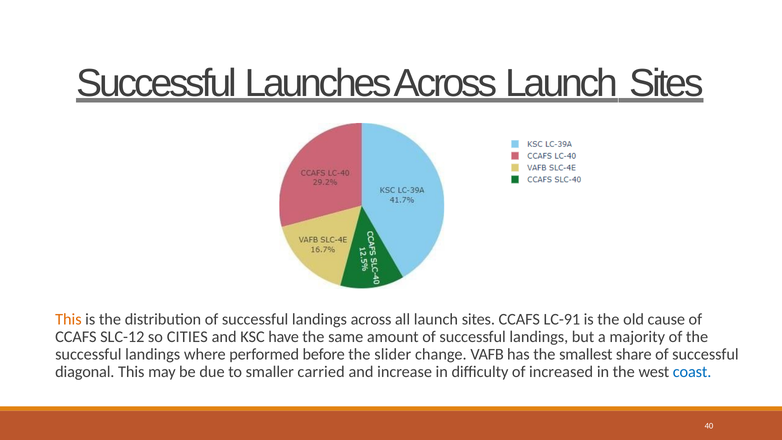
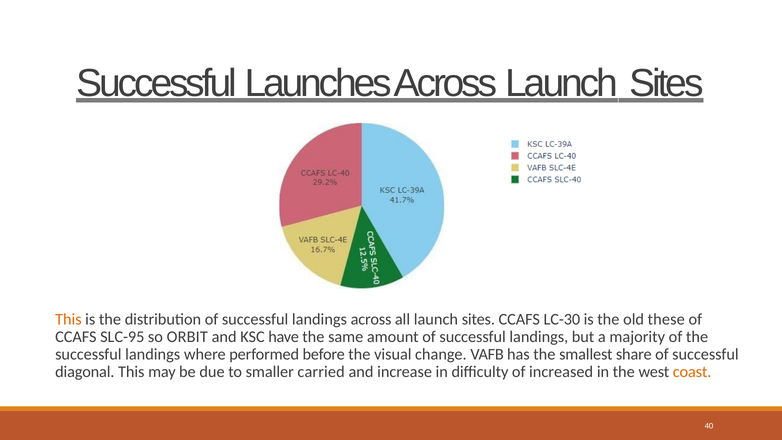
LC-91: LC-91 -> LC-30 (562, 319)
cause: cause -> these (666, 319)
SLC-12: SLC-12 -> SLC-95 (122, 337)
CITIES: CITIES -> ORBIT (187, 337)
slider: slider -> visual (393, 354)
coast colour: blue -> orange (692, 372)
